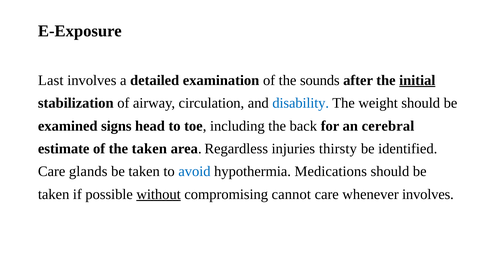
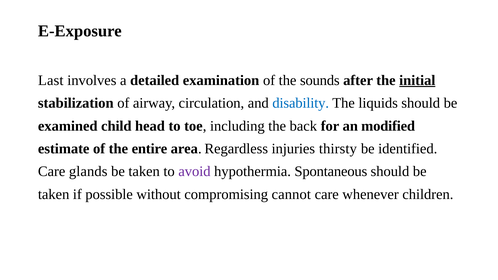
weight: weight -> liquids (378, 103)
signs: signs -> child (116, 126)
cerebral: cerebral -> modified (388, 126)
the taken: taken -> entire (149, 149)
avoid colour: blue -> purple (194, 172)
Medications: Medications -> Spontaneous (331, 172)
without underline: present -> none (159, 194)
whenever involves: involves -> children (428, 194)
